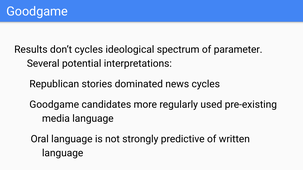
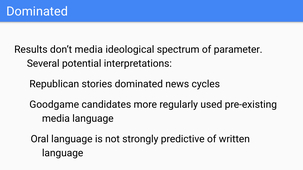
Goodgame: Goodgame -> Dominated (37, 11)
don’t cycles: cycles -> media (89, 50)
